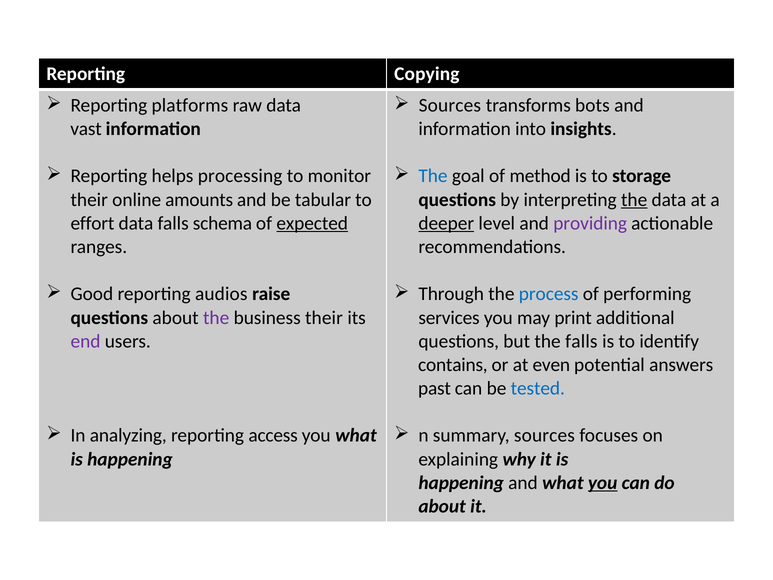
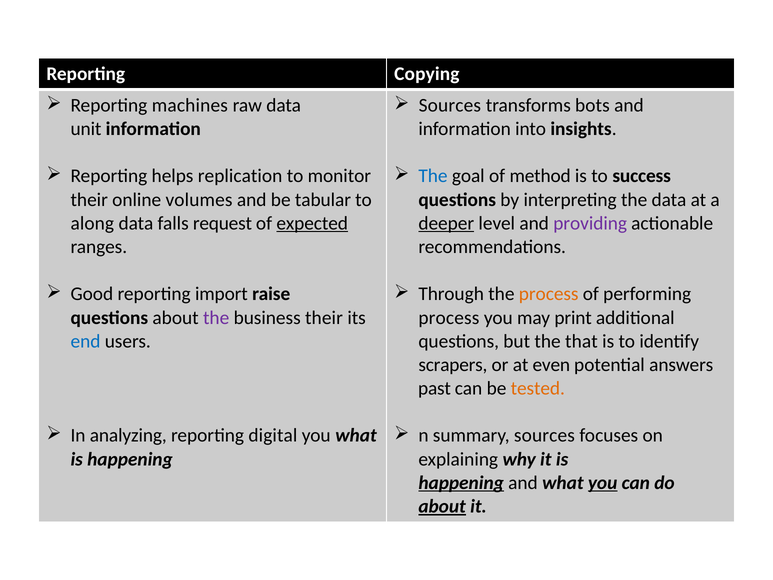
platforms: platforms -> machines (190, 105)
vast: vast -> unit (86, 129)
processing: processing -> replication (240, 176)
storage: storage -> success (642, 176)
amounts: amounts -> volumes (199, 200)
the underline: present -> none (634, 200)
effort: effort -> along (92, 223)
schema: schema -> request (222, 223)
audios: audios -> import (221, 294)
process colour: blue -> orange (549, 294)
services: services -> process (449, 317)
end colour: purple -> blue (85, 341)
the falls: falls -> that (581, 341)
contains: contains -> scrapers (453, 365)
tested colour: blue -> orange (538, 388)
access: access -> digital (273, 435)
happening underline: none -> present (461, 483)
about underline: none -> present (442, 506)
